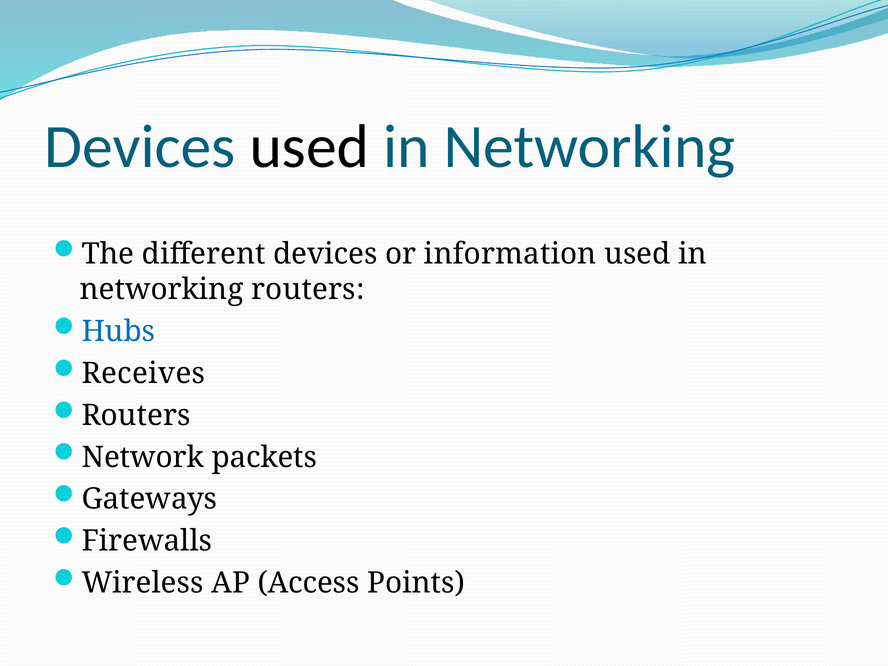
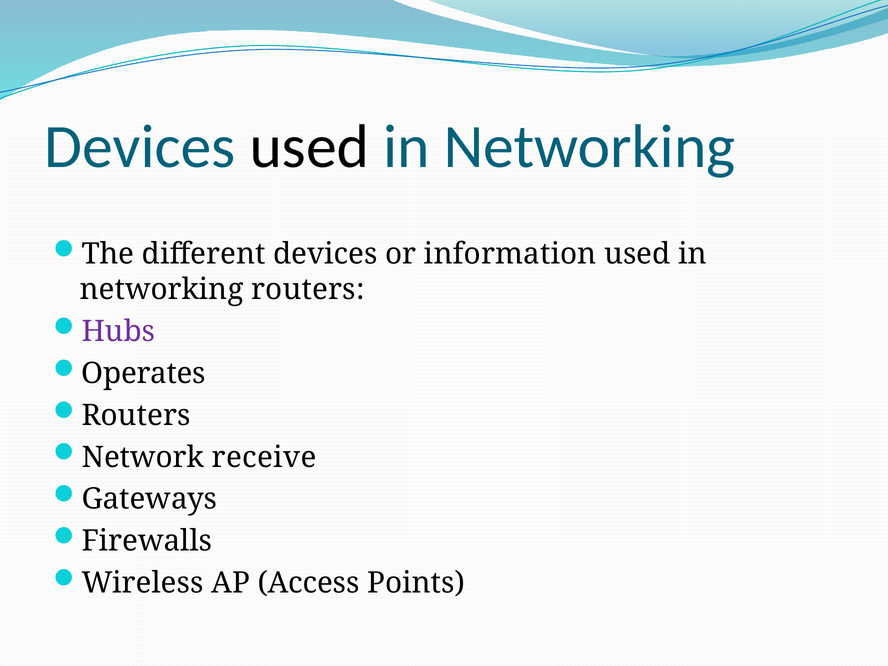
Hubs colour: blue -> purple (118, 332)
Receives: Receives -> Operates (144, 373)
packets: packets -> receive (264, 457)
